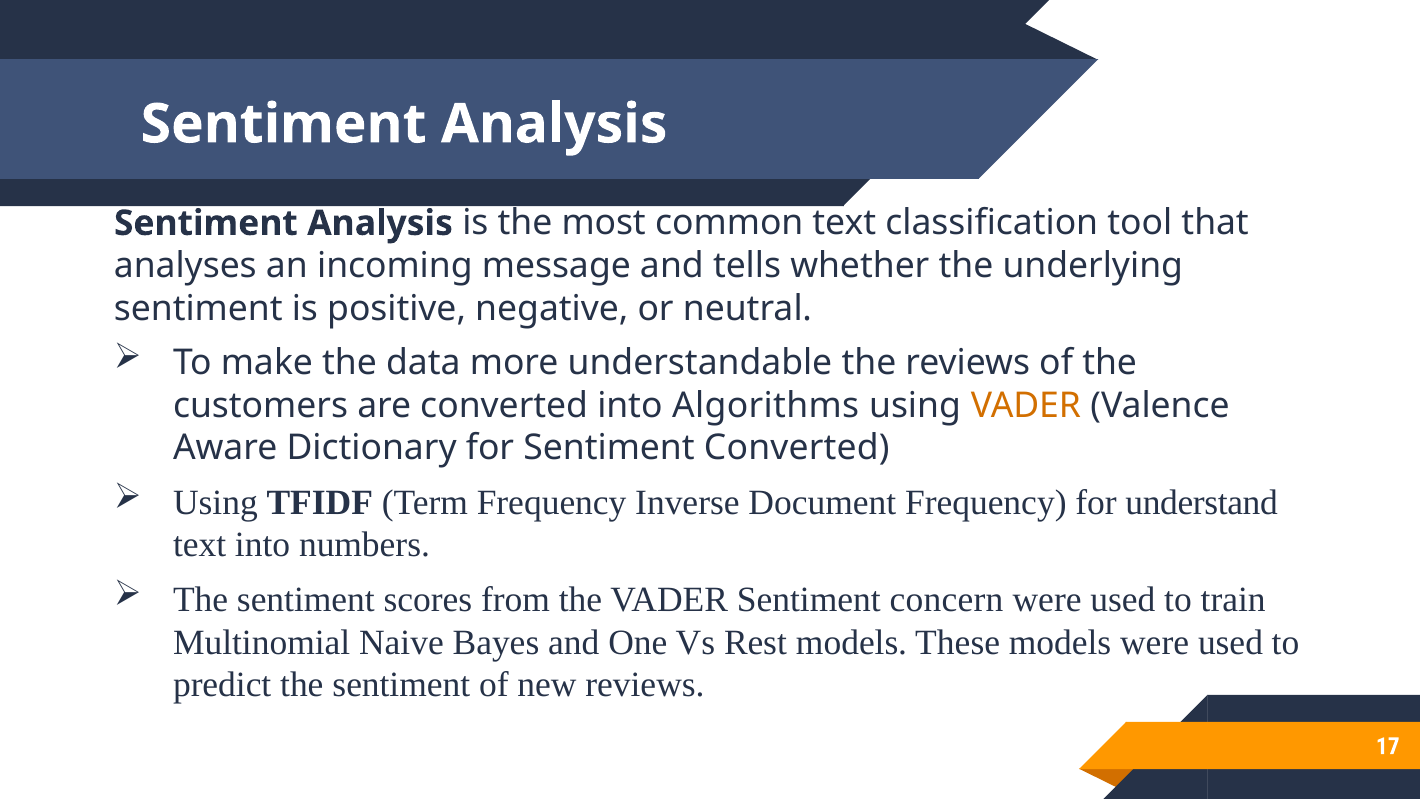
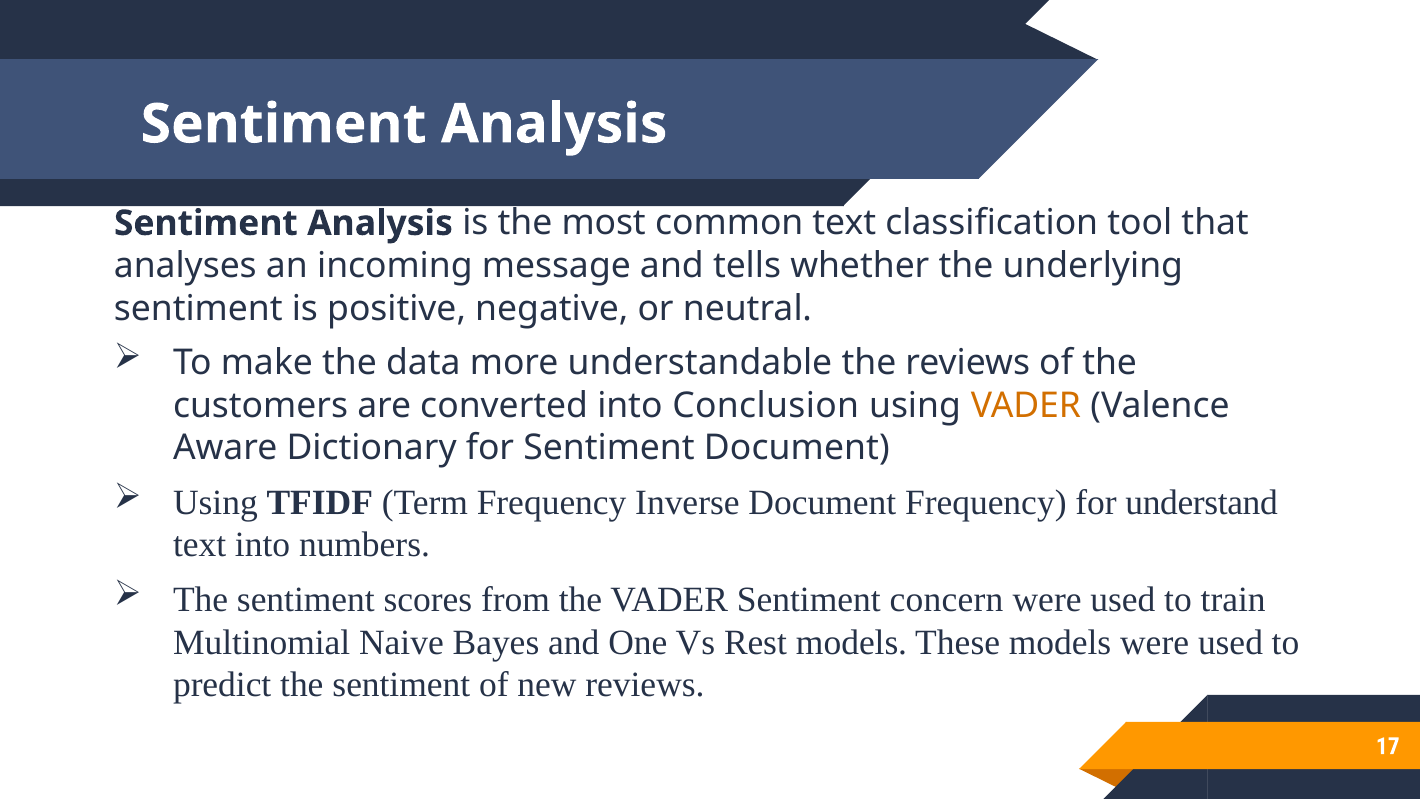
Algorithms: Algorithms -> Conclusion (766, 405)
Sentiment Converted: Converted -> Document (797, 448)
